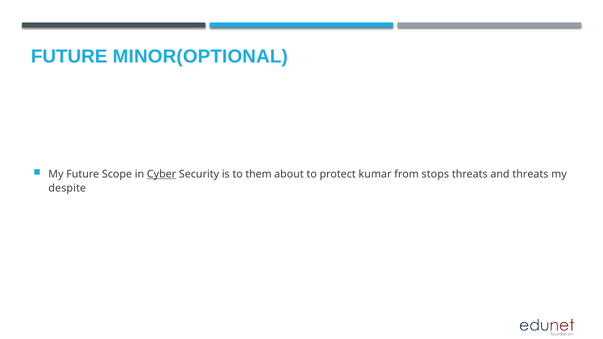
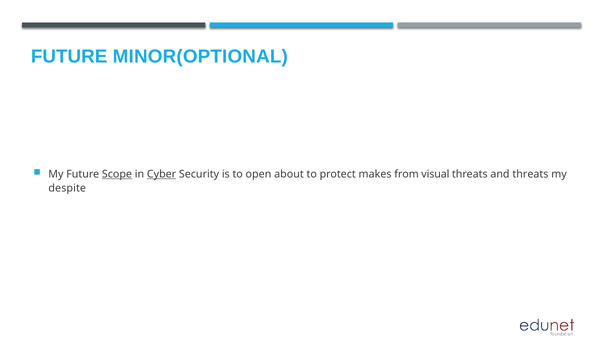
Scope underline: none -> present (117, 174)
them: them -> open (259, 174)
kumar: kumar -> makes (375, 174)
stops: stops -> visual (435, 174)
